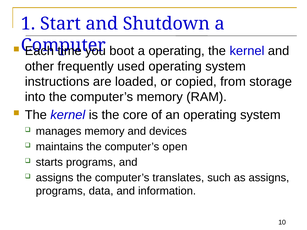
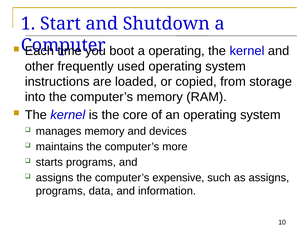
open: open -> more (175, 147)
translates: translates -> expensive (178, 178)
